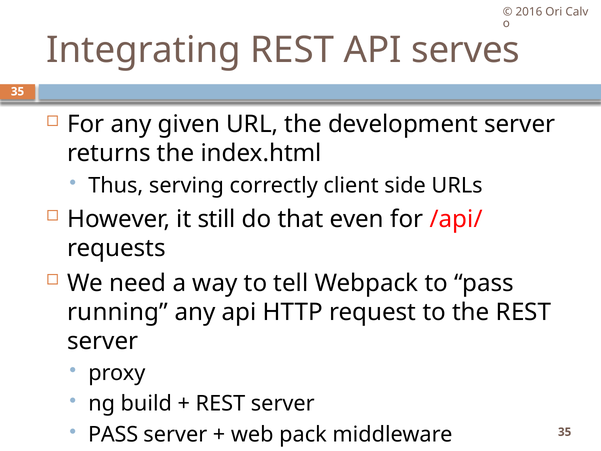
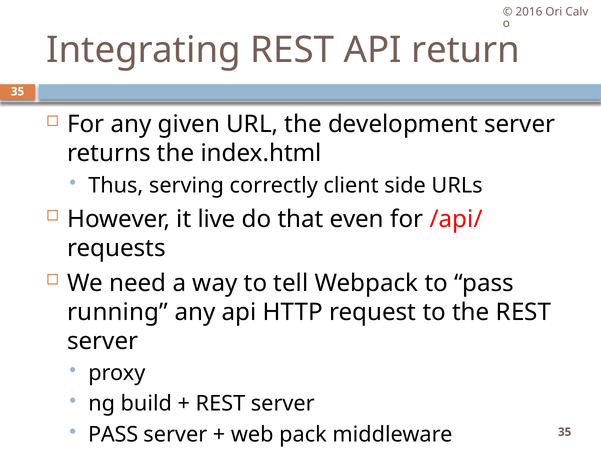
serves: serves -> return (466, 50)
still: still -> live (217, 219)
